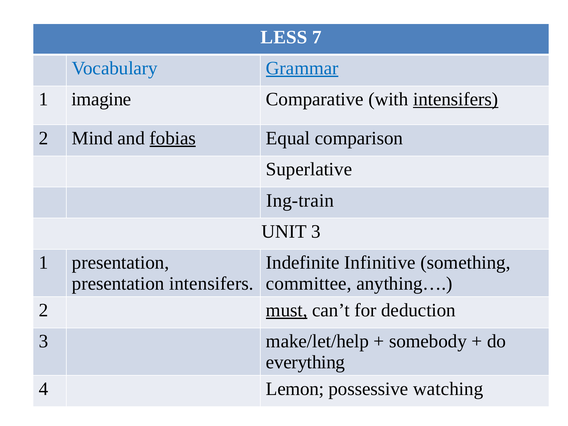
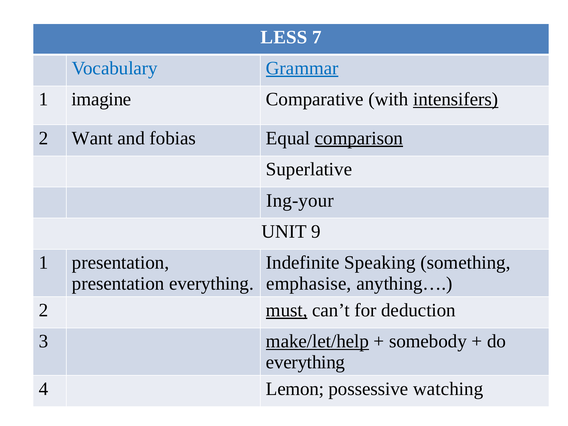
Mind: Mind -> Want (92, 138)
fobias underline: present -> none (173, 138)
comparison underline: none -> present (359, 138)
Ing-train: Ing-train -> Ing-your (300, 200)
UNIT 3: 3 -> 9 (316, 232)
Infinitive: Infinitive -> Speaking (380, 263)
presentation intensifers: intensifers -> everything (211, 284)
committee: committee -> emphasise (309, 284)
make/let/help underline: none -> present (317, 341)
